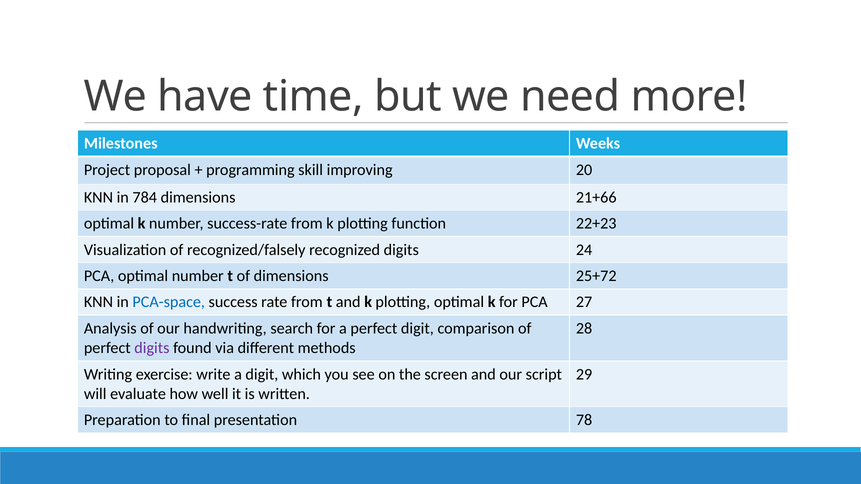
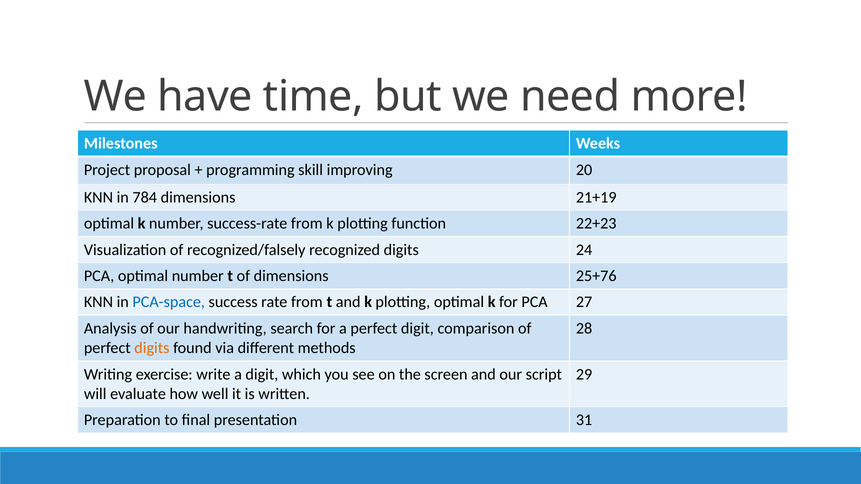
21+66: 21+66 -> 21+19 (596, 198)
25+72: 25+72 -> 25+76 (596, 276)
digits colour: purple -> orange (152, 348)
78: 78 -> 31 (584, 420)
